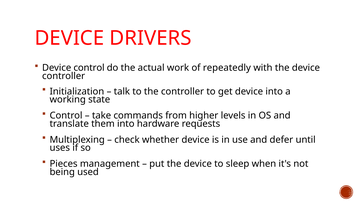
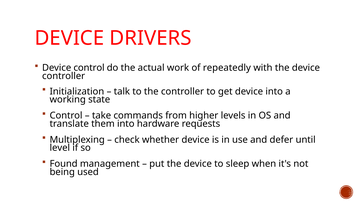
uses: uses -> level (60, 148)
Pieces: Pieces -> Found (64, 164)
